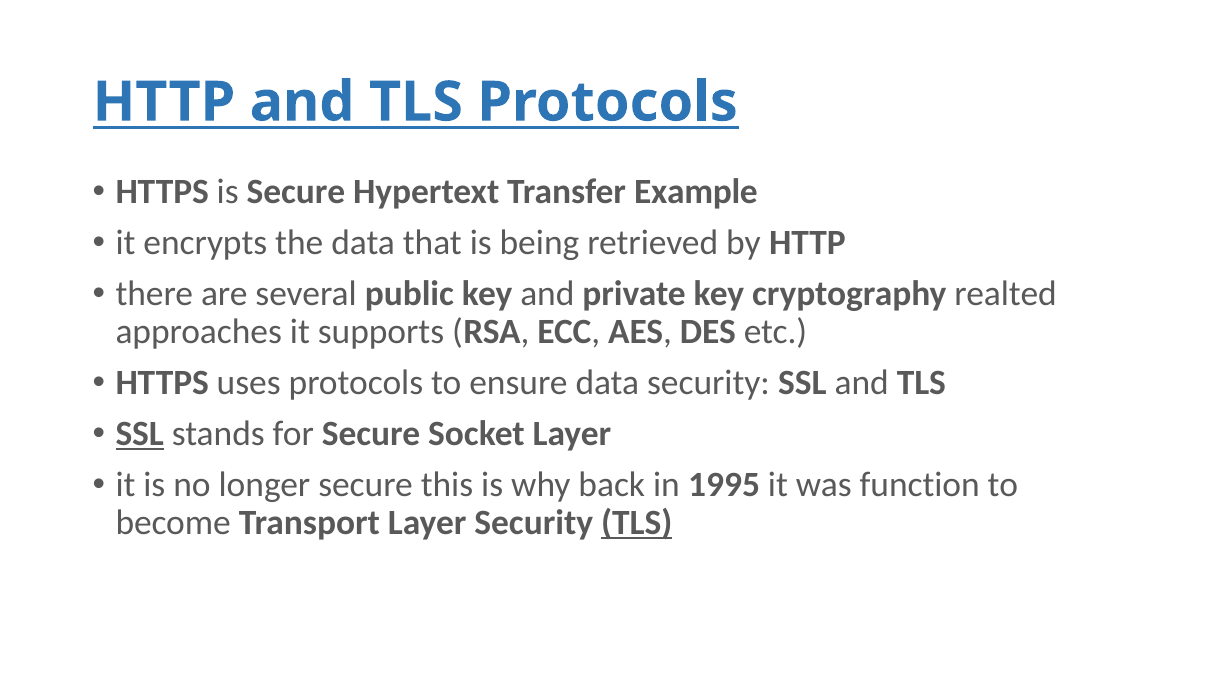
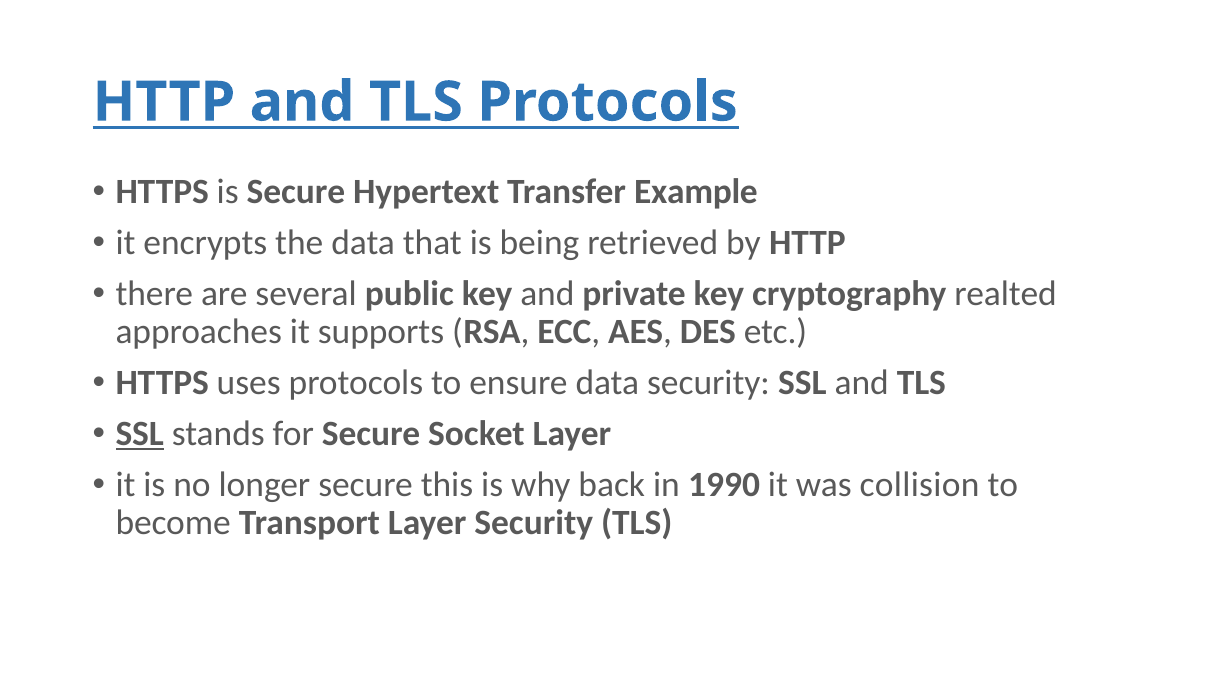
1995: 1995 -> 1990 (724, 485)
function: function -> collision (920, 485)
TLS underline: present -> none (637, 523)
